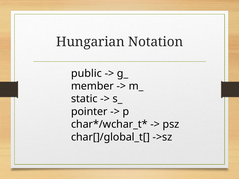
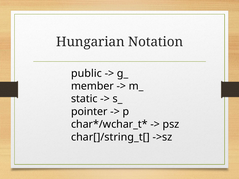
char[]/global_t[: char[]/global_t[ -> char[]/string_t[ (110, 137)
